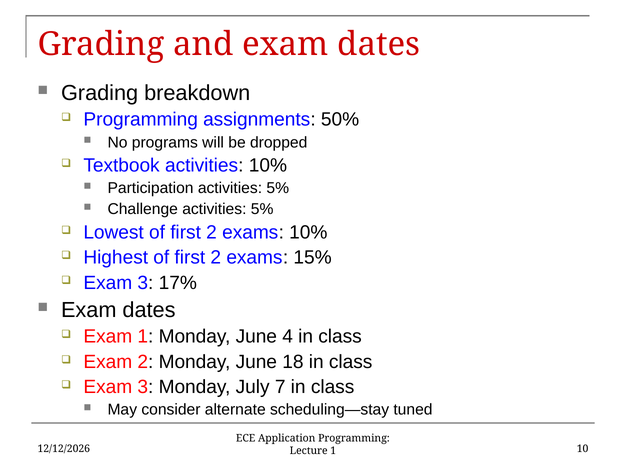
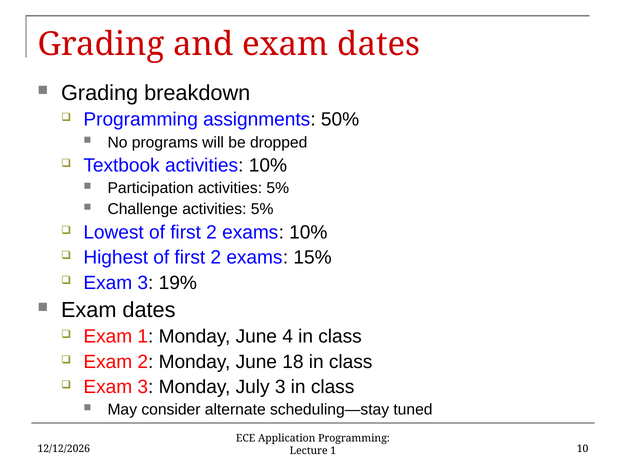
17%: 17% -> 19% (178, 282)
July 7: 7 -> 3 (280, 387)
